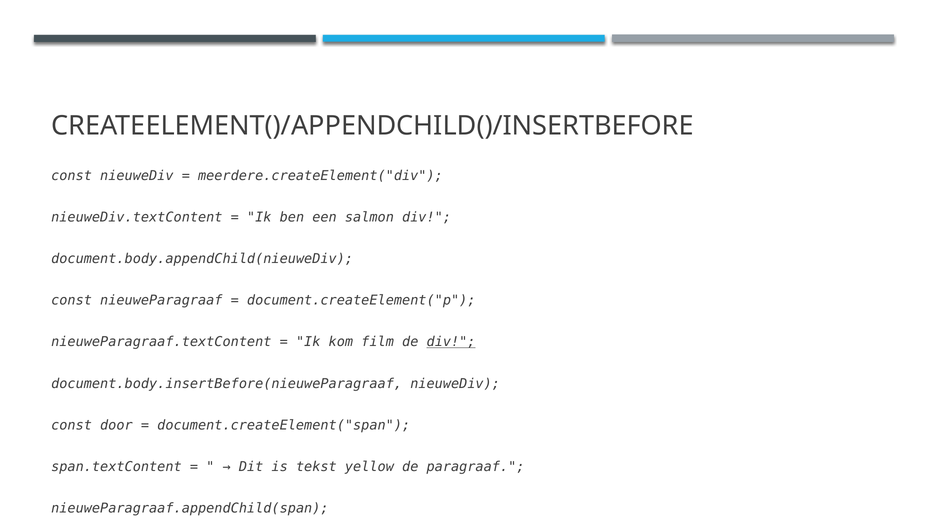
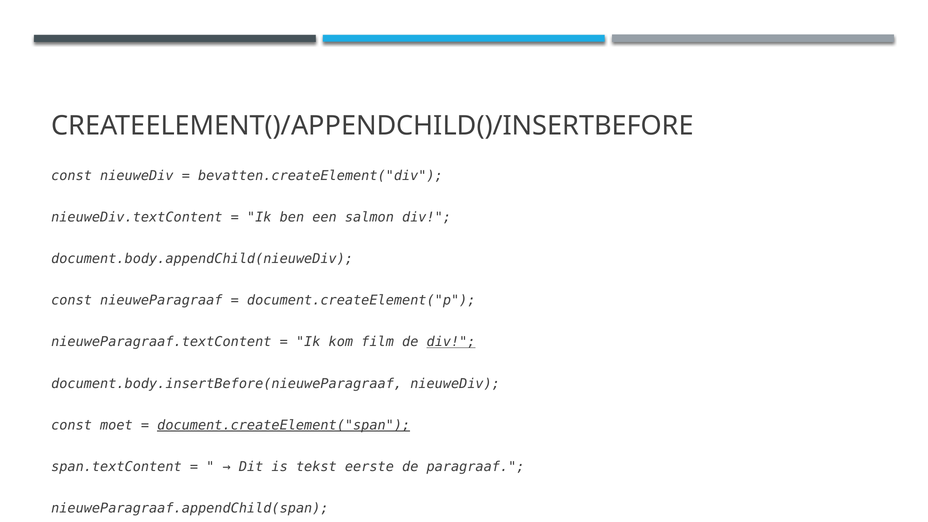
meerdere.createElement("div: meerdere.createElement("div -> bevatten.createElement("div (320, 176)
door: door -> moet (116, 425)
document.createElement("span underline: none -> present (284, 425)
yellow: yellow -> eerste (369, 467)
